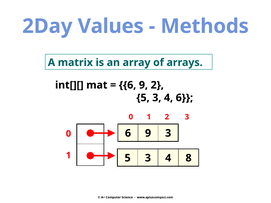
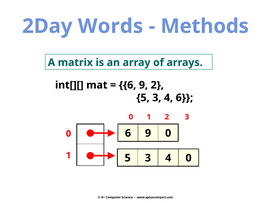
Values: Values -> Words (111, 26)
9 3: 3 -> 0 (168, 133)
4 8: 8 -> 0 (189, 158)
